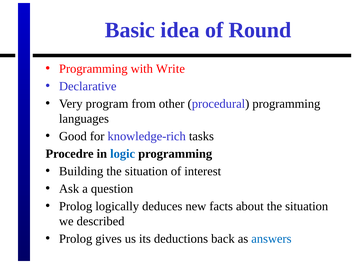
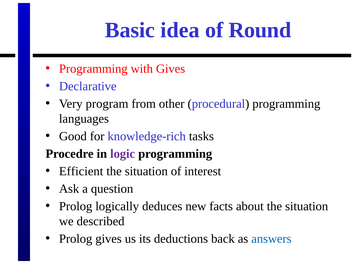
with Write: Write -> Gives (171, 69)
logic colour: blue -> purple (123, 154)
Building: Building -> Efficient (81, 171)
